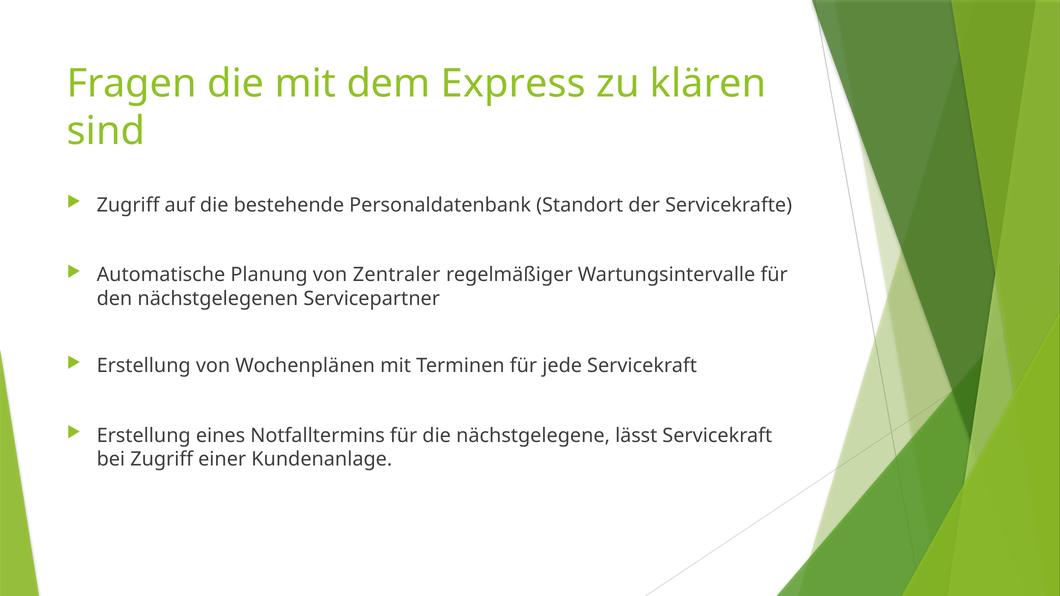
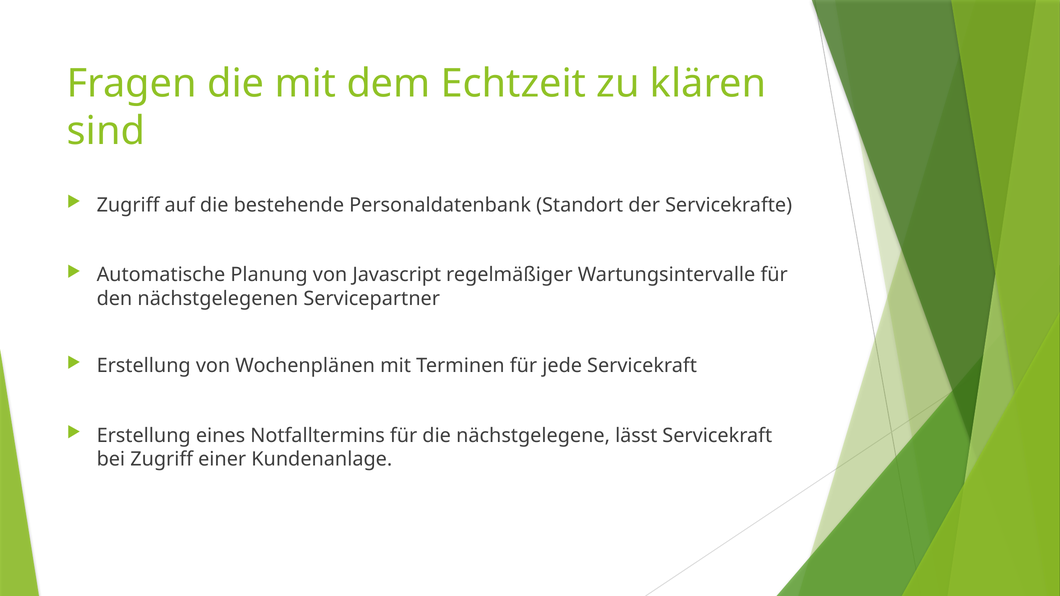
Express: Express -> Echtzeit (513, 84)
Zentraler: Zentraler -> Javascript (397, 275)
